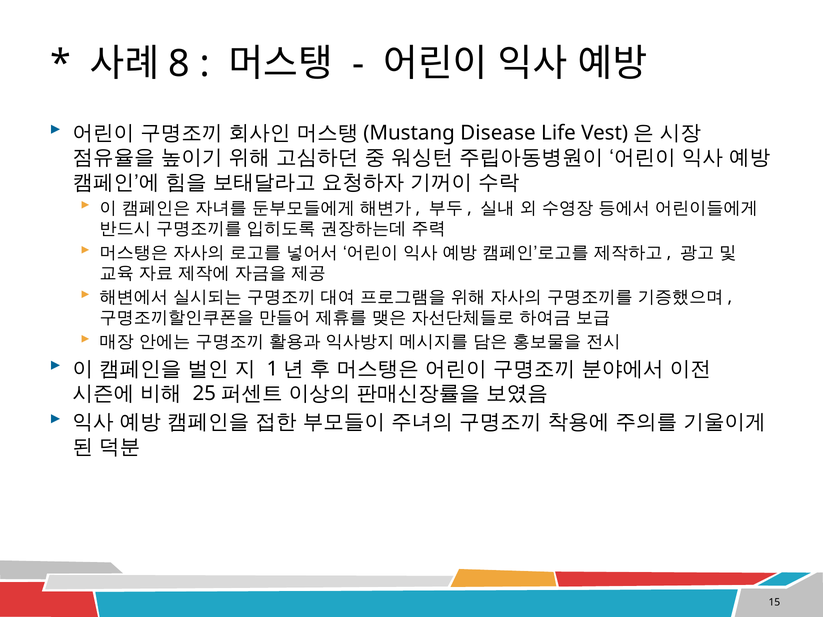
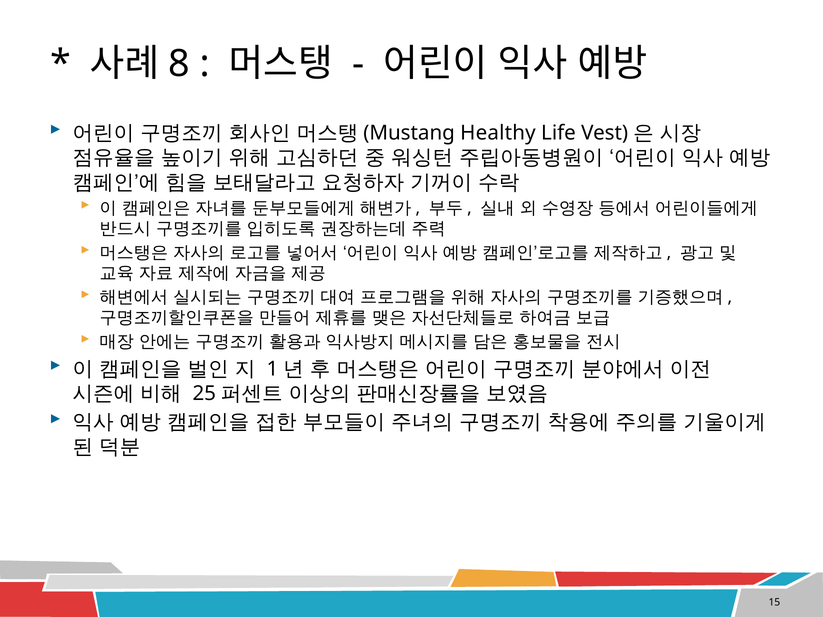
Disease: Disease -> Healthy (498, 133)
